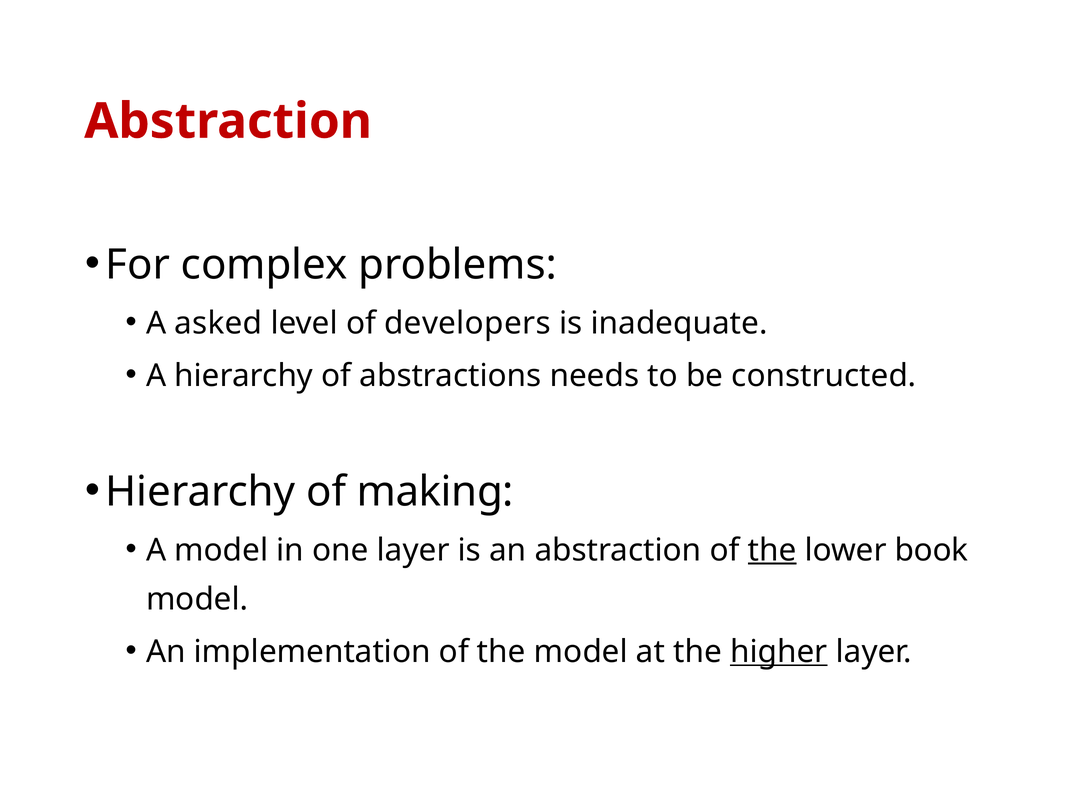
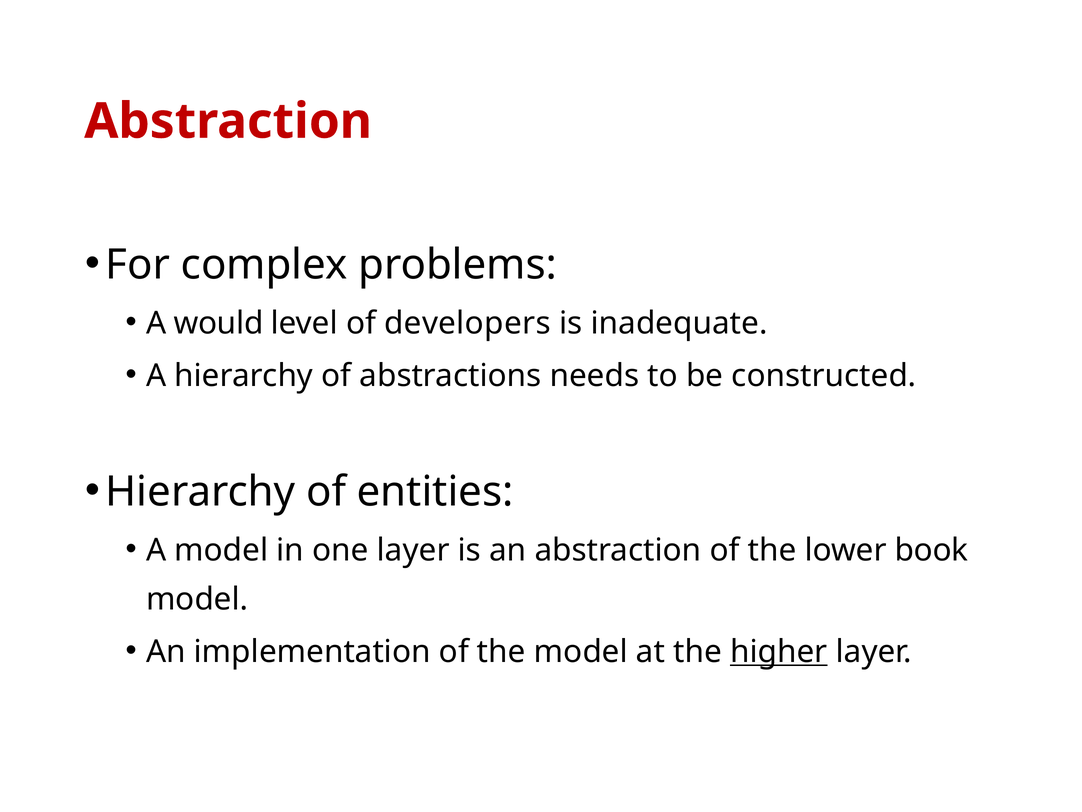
asked: asked -> would (219, 323)
making: making -> entities (435, 491)
the underline: present -> none (772, 550)
